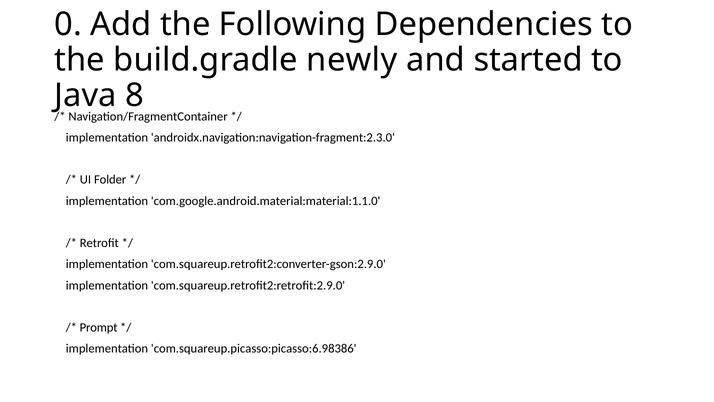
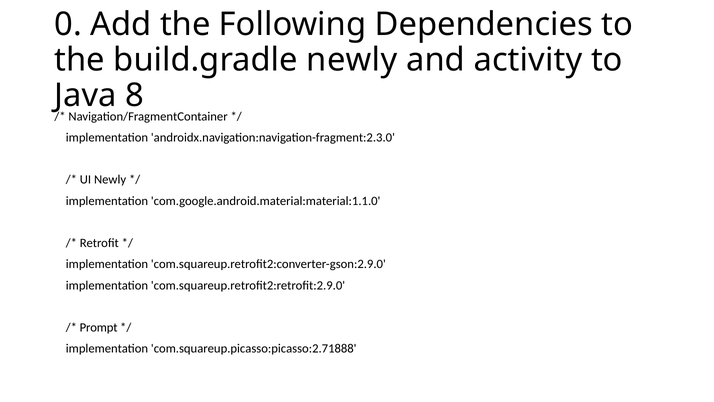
started: started -> activity (528, 60)
UI Folder: Folder -> Newly (110, 180)
com.squareup.picasso:picasso:6.98386: com.squareup.picasso:picasso:6.98386 -> com.squareup.picasso:picasso:2.71888 (254, 348)
